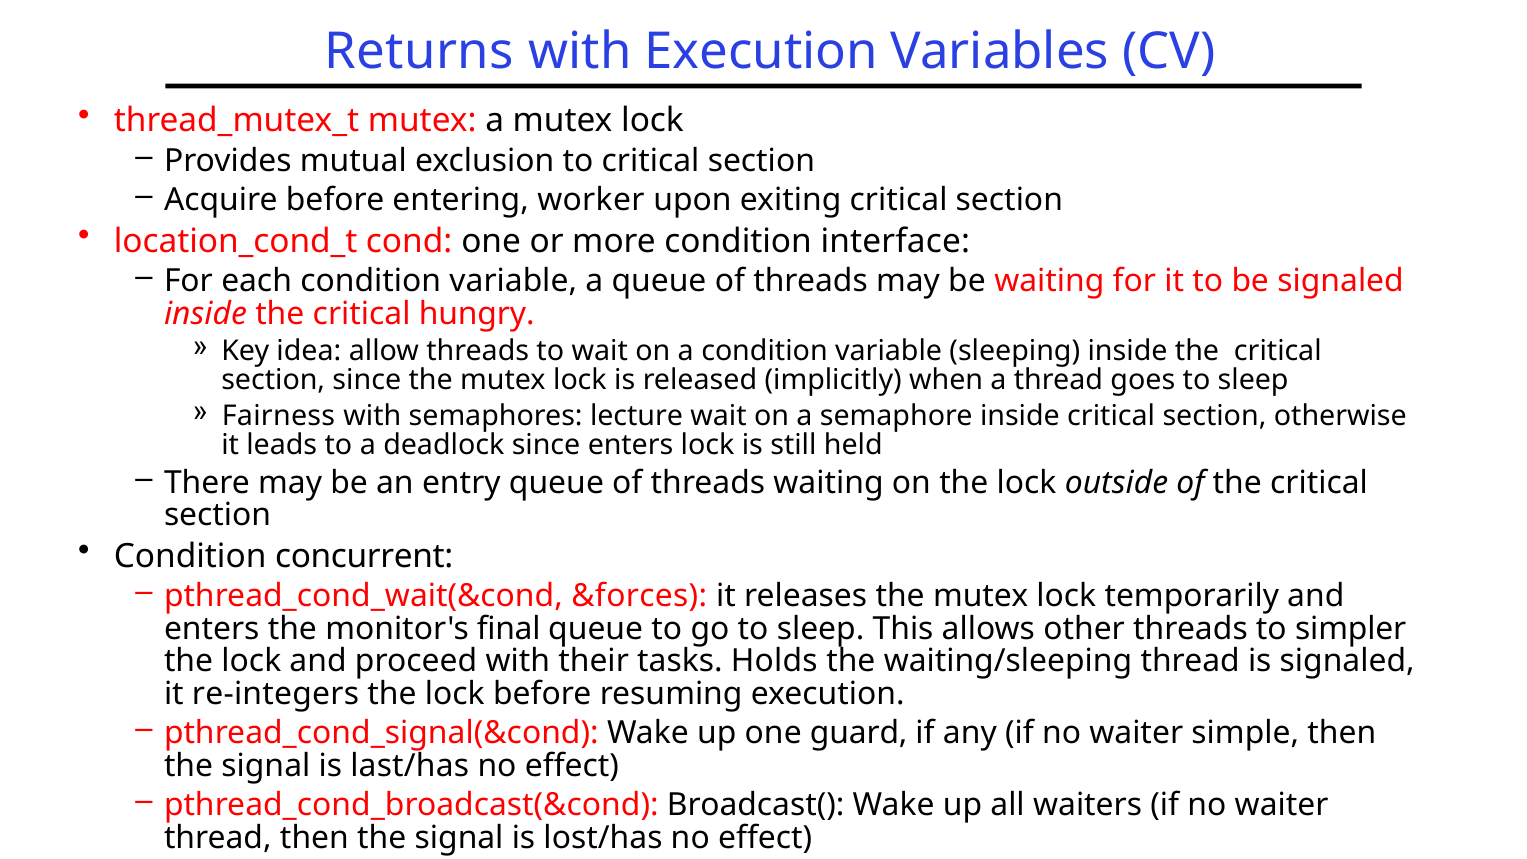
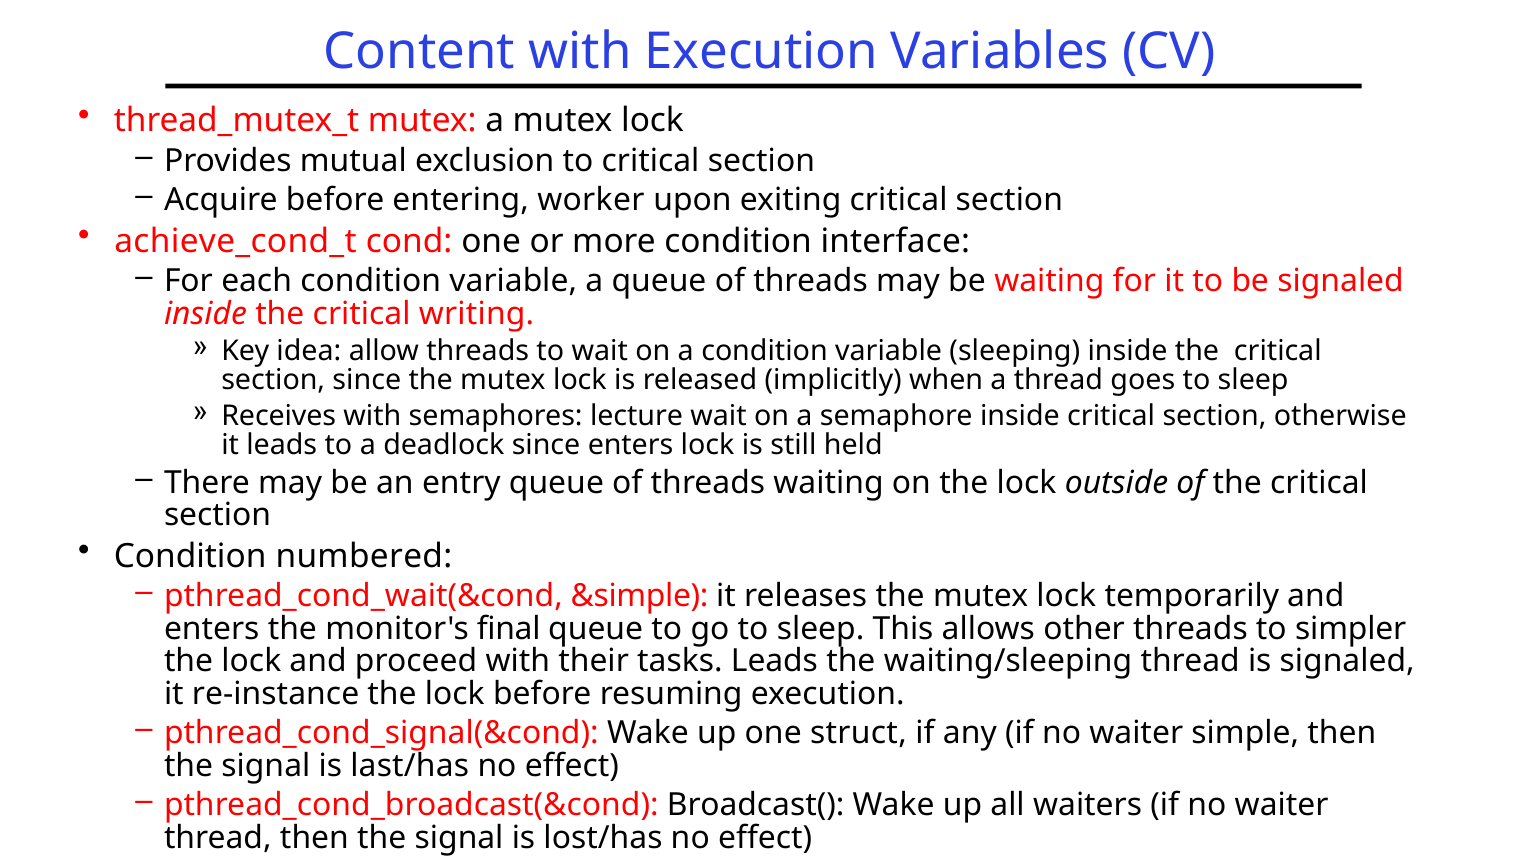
Returns: Returns -> Content (419, 52)
location_cond_t: location_cond_t -> achieve_cond_t (236, 241)
hungry: hungry -> writing (477, 314)
Fairness: Fairness -> Receives (279, 416)
concurrent: concurrent -> numbered (364, 556)
&forces: &forces -> &simple (640, 596)
tasks Holds: Holds -> Leads (774, 661)
re-integers: re-integers -> re-instance (276, 694)
guard: guard -> struct (858, 733)
